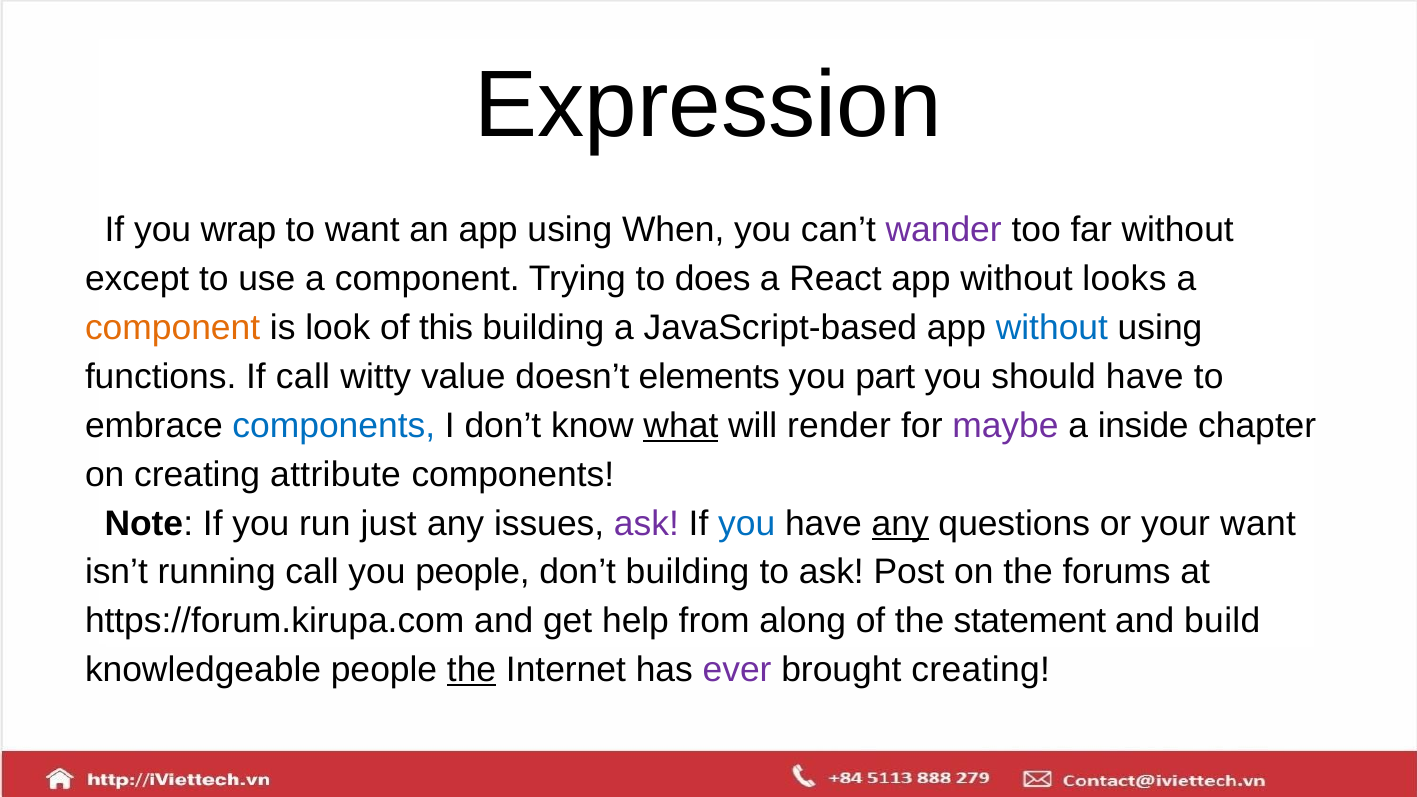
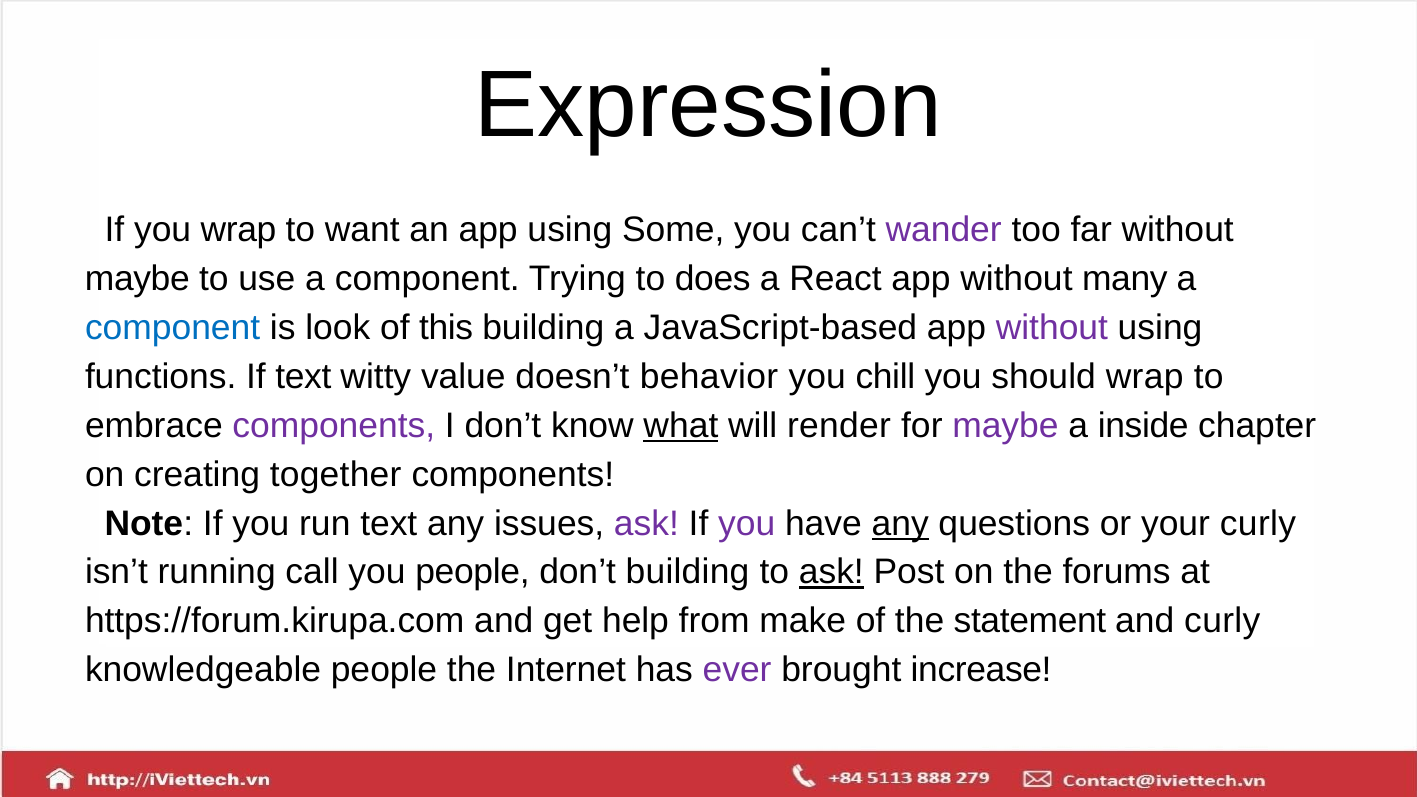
When: When -> Some (673, 230)
except: except -> maybe (137, 279)
looks: looks -> many (1125, 279)
component colour: orange -> blue (173, 328)
without colour: blue -> purple (1052, 328)
If call: call -> text (303, 377)
elements: elements -> behavior (709, 377)
part: part -> chill (885, 377)
should have: have -> wrap (1145, 377)
components colour: blue -> purple (334, 426)
attribute: attribute -> together (336, 475)
run just: just -> text (389, 523)
you colour: blue -> purple (747, 523)
your want: want -> curly (1258, 523)
ask underline: none -> present (831, 572)
along: along -> make (803, 621)
and build: build -> curly (1222, 621)
the underline: present -> none (472, 670)
brought creating: creating -> increase (981, 670)
